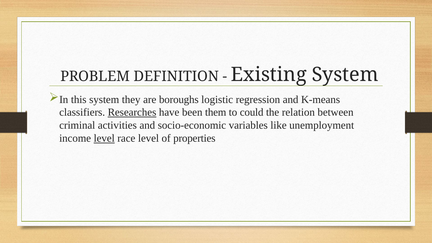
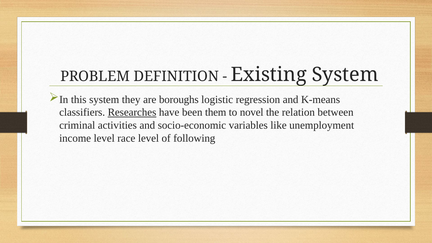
could: could -> novel (252, 112)
level underline: present -> none (104, 138)
properties: properties -> following (194, 138)
